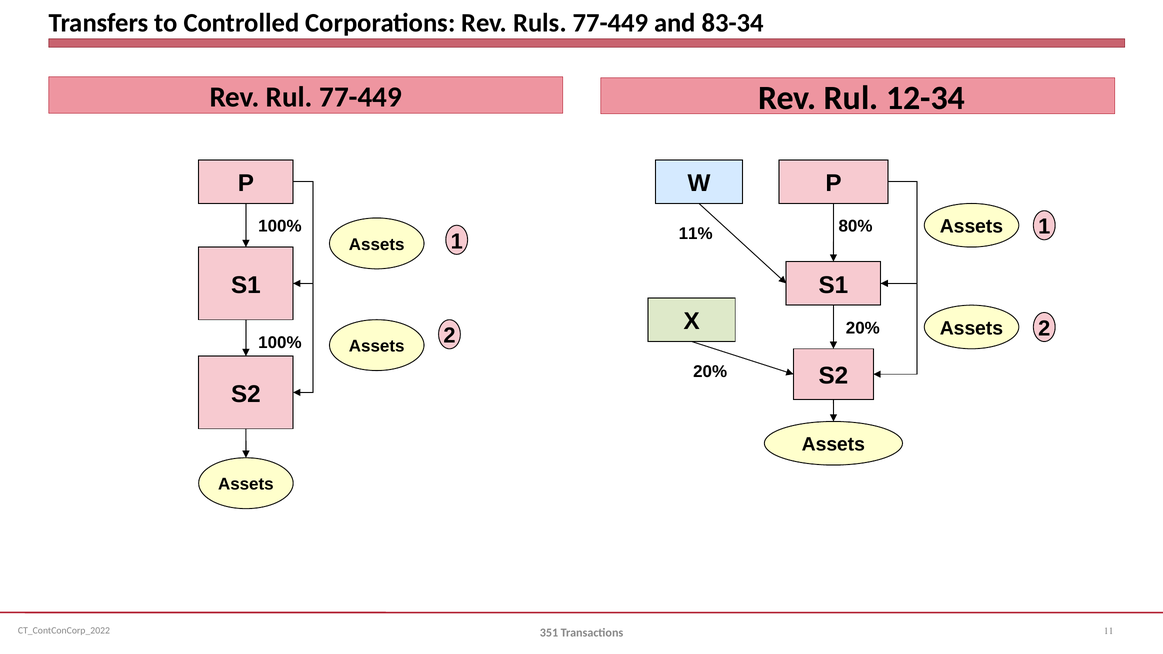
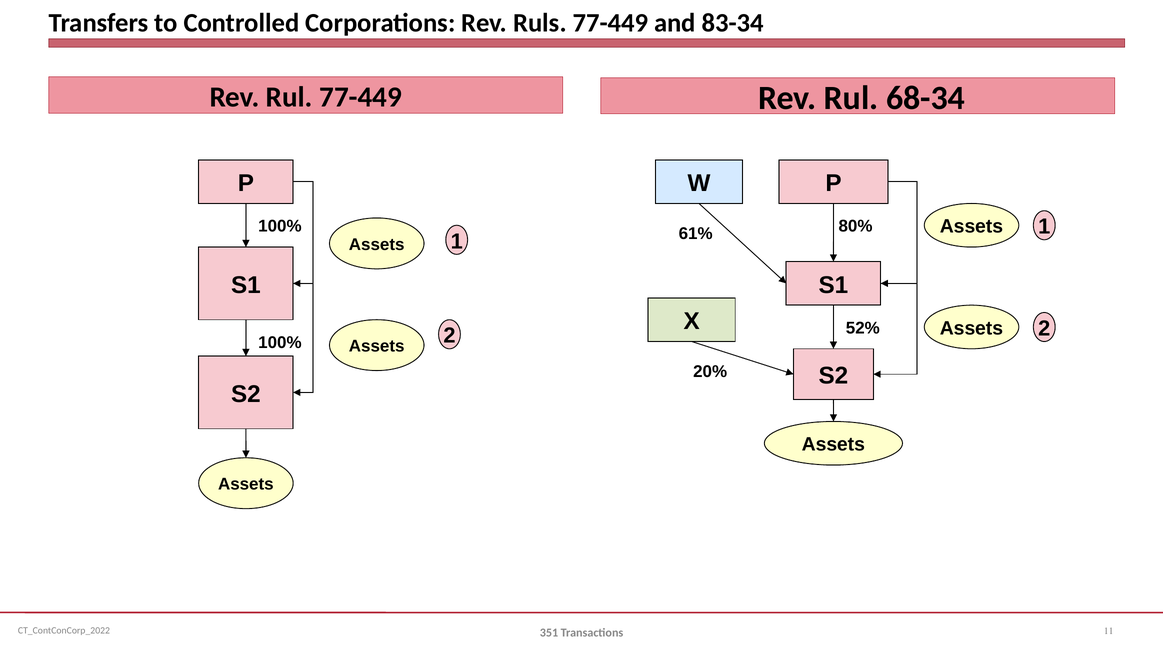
12-34: 12-34 -> 68-34 (926, 98)
11%: 11% -> 61% (696, 234)
20%: 20% -> 52% (863, 328)
